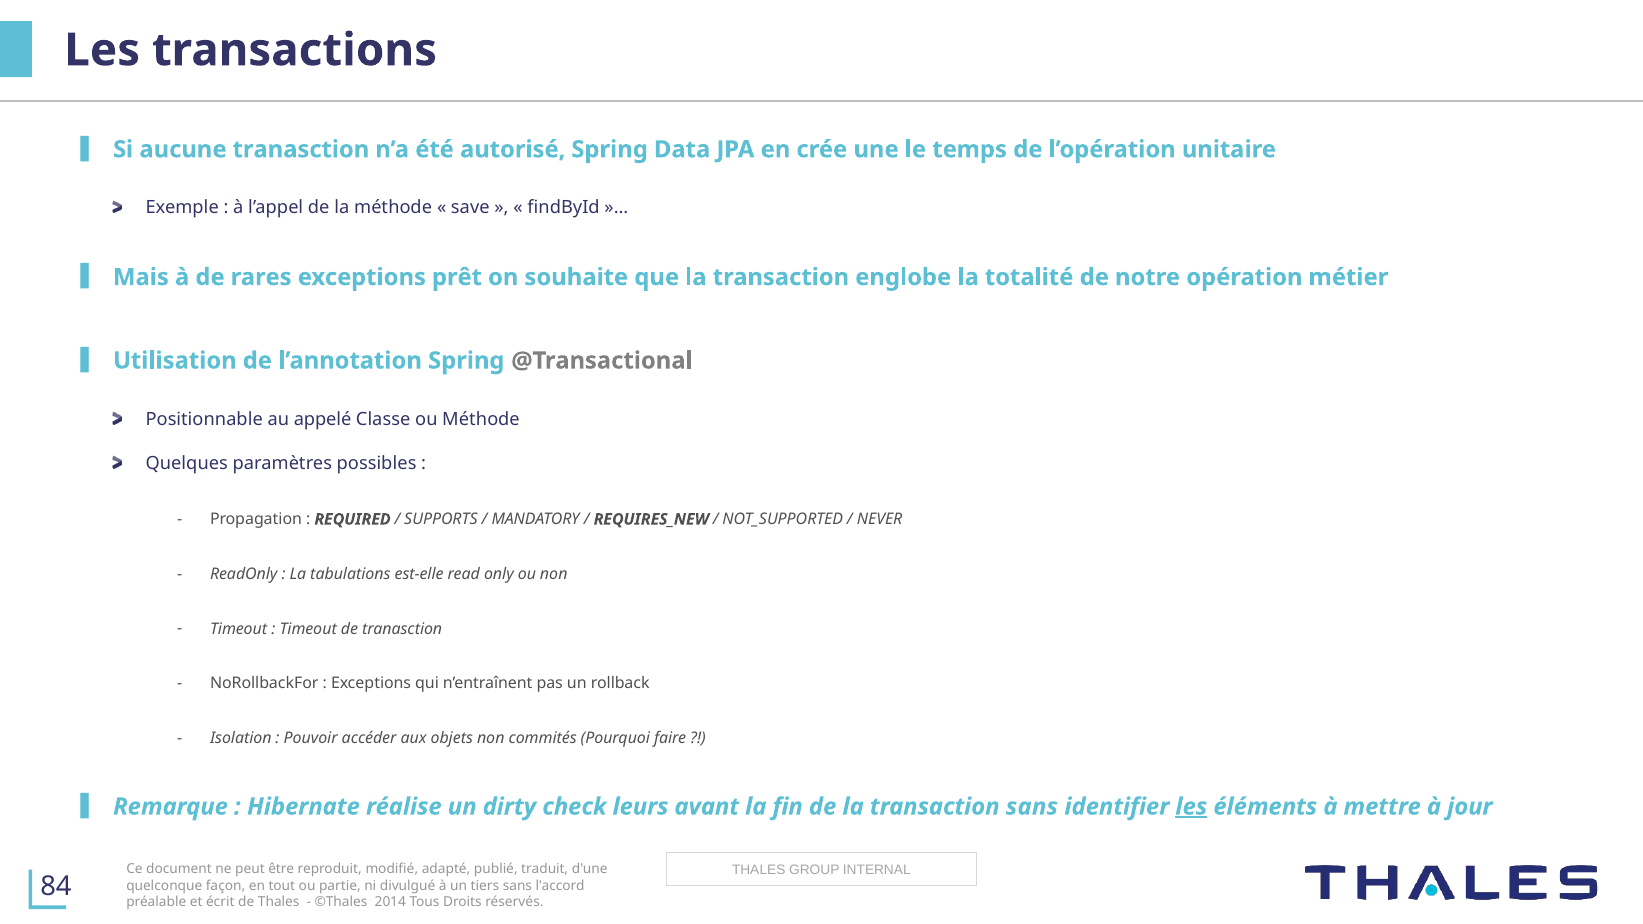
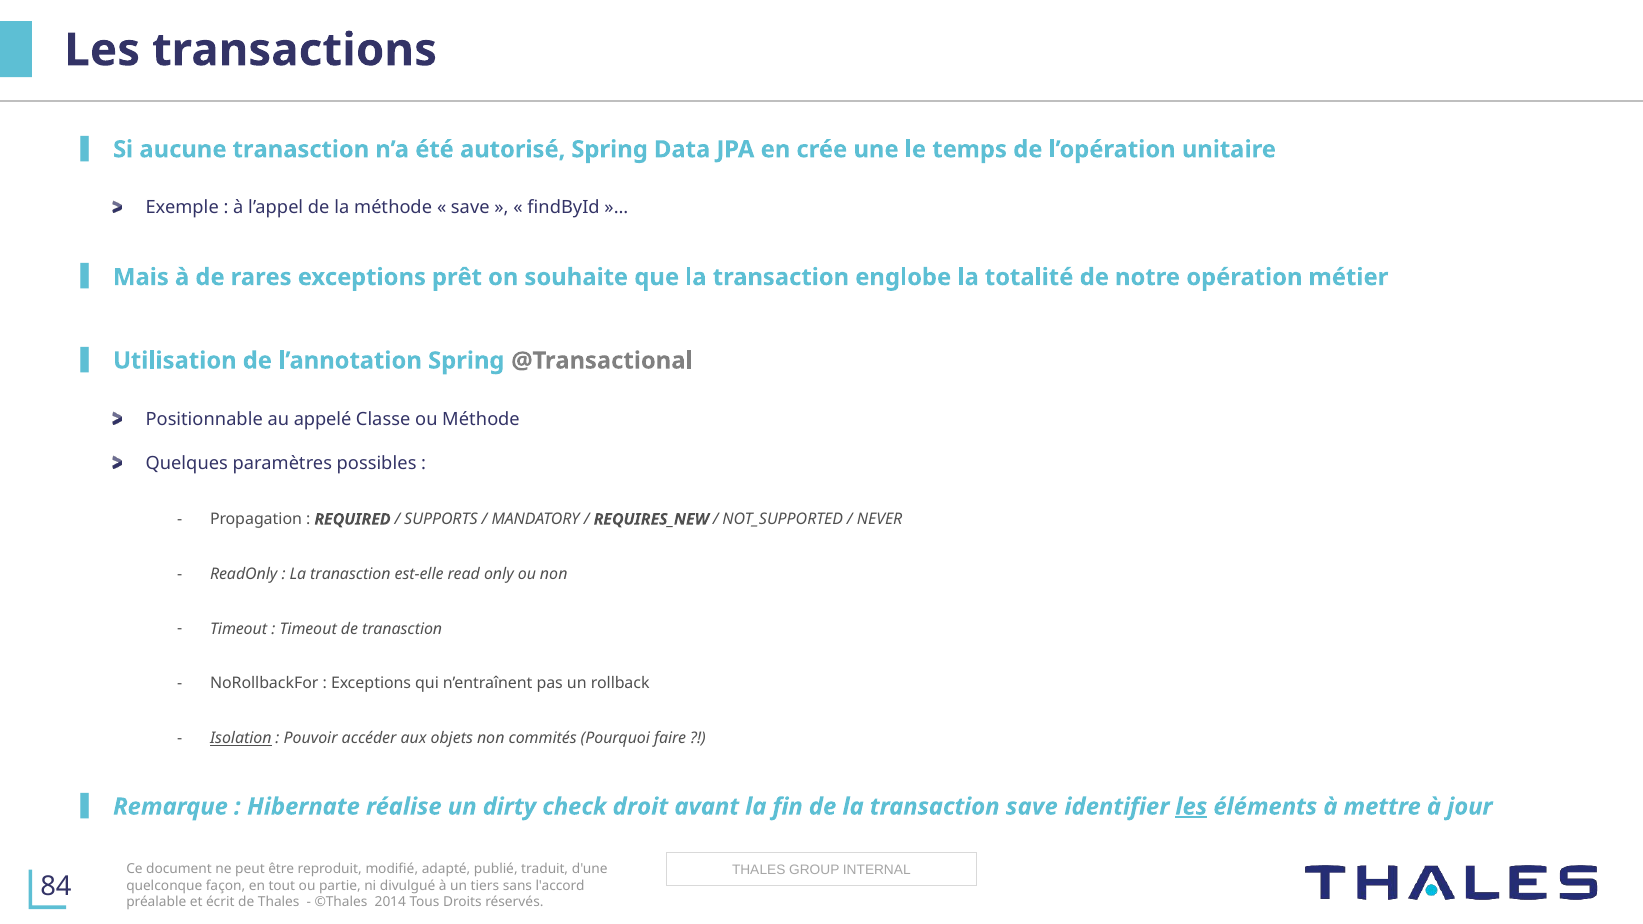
La tabulations: tabulations -> tranasction (350, 574)
Isolation underline: none -> present (241, 739)
leurs: leurs -> droit (640, 807)
transaction sans: sans -> save (1032, 807)
